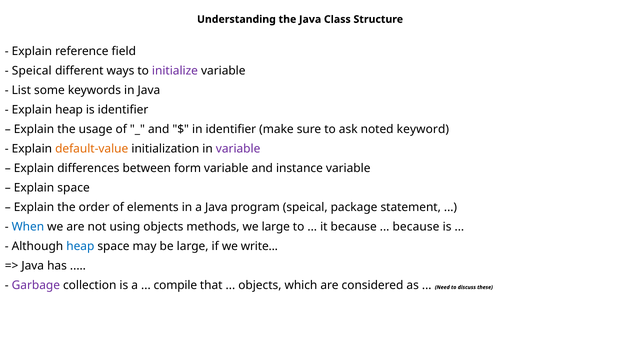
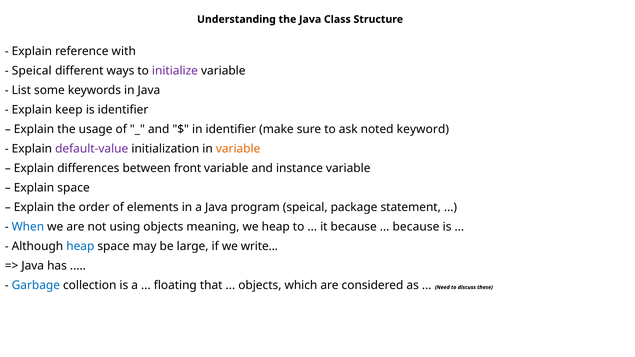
field: field -> with (124, 51)
Explain heap: heap -> keep (69, 110)
default-value colour: orange -> purple (92, 149)
variable colour: purple -> orange (238, 149)
form: form -> front (188, 168)
methods: methods -> meaning (213, 227)
we large: large -> heap (276, 227)
Garbage colour: purple -> blue (36, 285)
compile: compile -> floating (175, 285)
